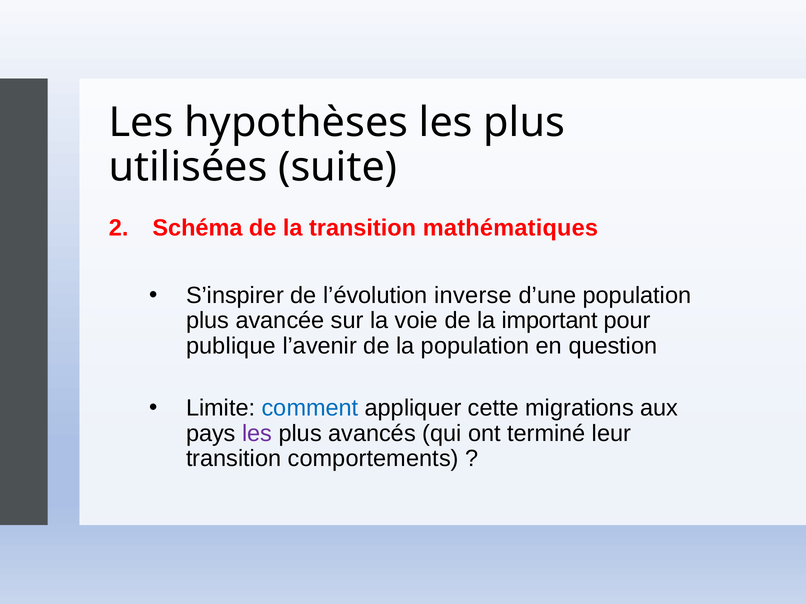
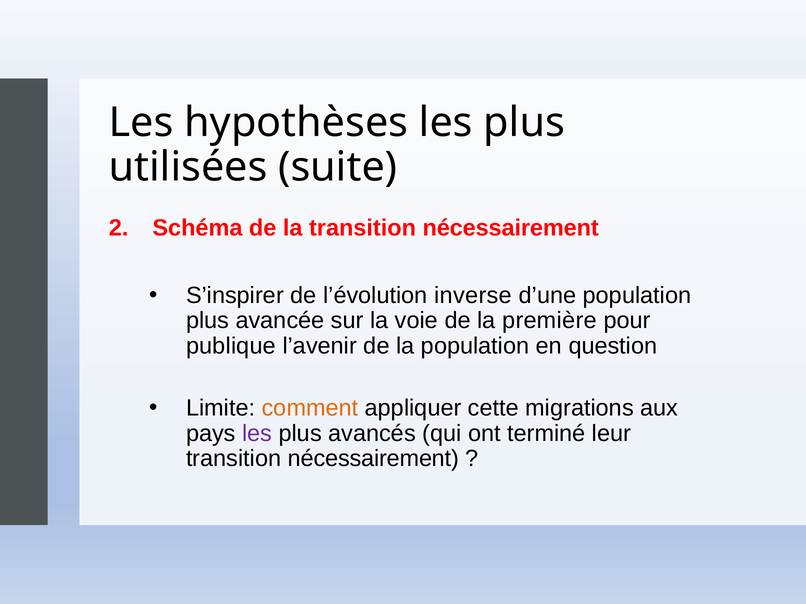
la transition mathématiques: mathématiques -> nécessairement (511, 228)
important: important -> première (549, 321)
comment colour: blue -> orange (310, 408)
comportements: comportements -> nécessairement (373, 459)
